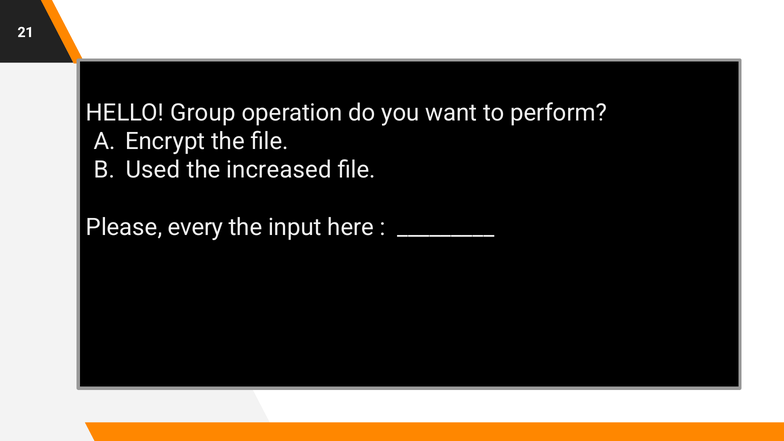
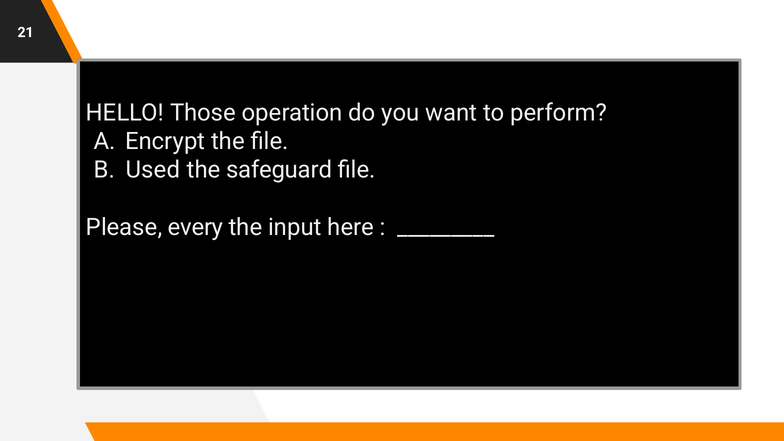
Group: Group -> Those (203, 113)
increased: increased -> safeguard (279, 170)
